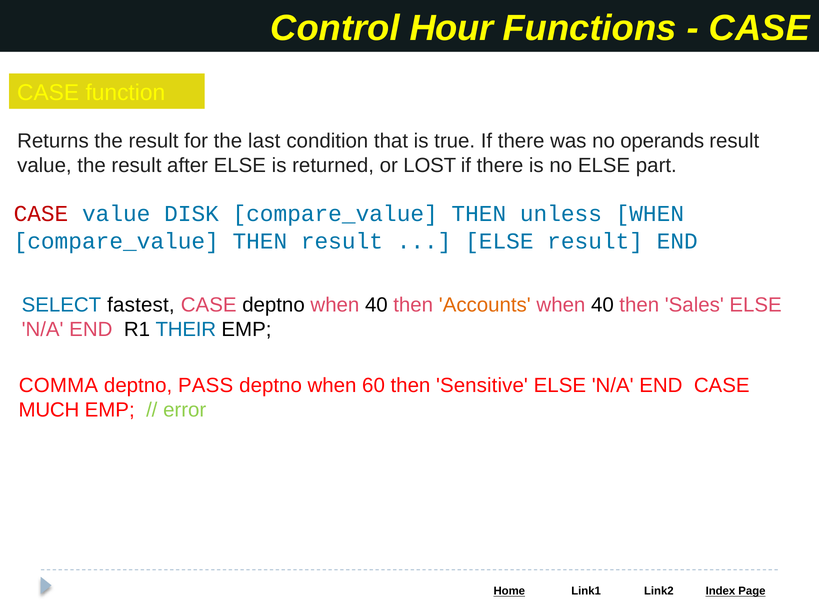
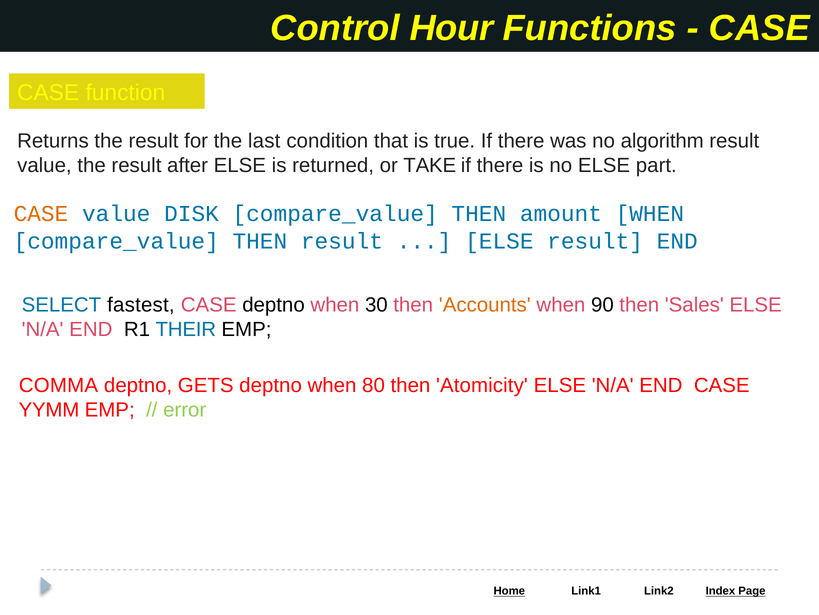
operands: operands -> algorithm (662, 141)
LOST: LOST -> TAKE (430, 165)
CASE colour: red -> orange (41, 213)
unless: unless -> amount (561, 213)
deptno when 40: 40 -> 30 (376, 304)
40: 40 -> 90 (602, 304)
PASS: PASS -> GETS (206, 385)
60: 60 -> 80 (374, 385)
Sensitive: Sensitive -> Atomicity (482, 385)
MUCH: MUCH -> YYMM (49, 409)
